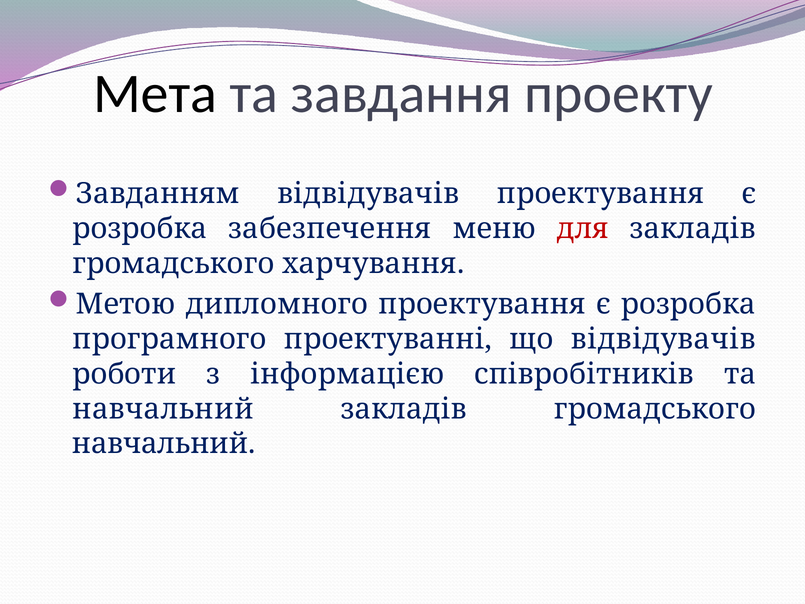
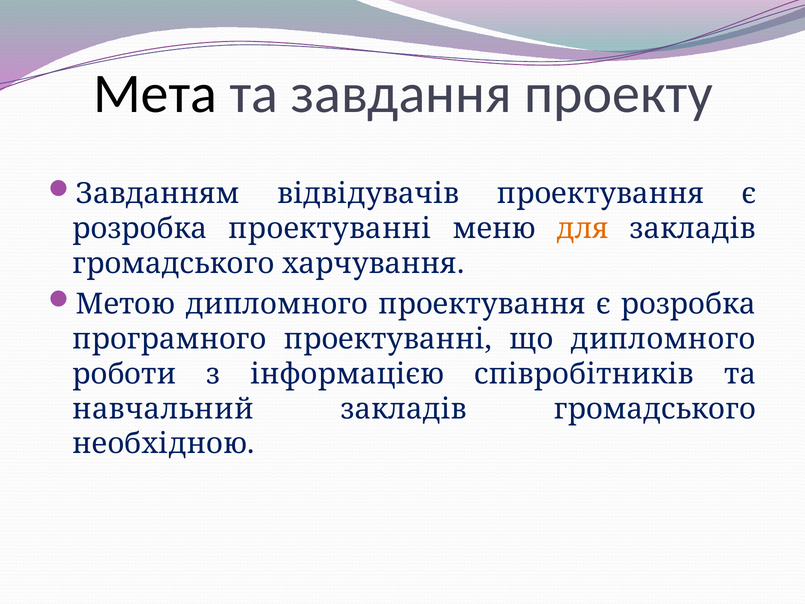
розробка забезпечення: забезпечення -> проектуванні (330, 229)
для colour: red -> orange (583, 229)
що відвідувачів: відвідувачів -> дипломного (663, 339)
навчальний: навчальний -> необхідною (163, 444)
